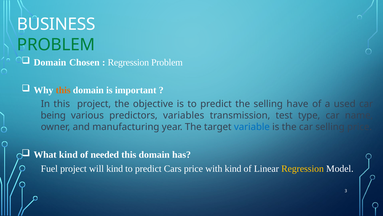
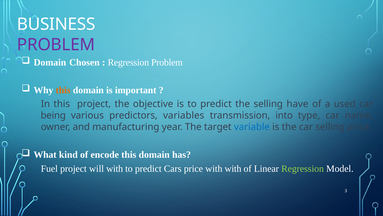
PROBLEM colour: green -> purple (56, 45)
test: test -> into (284, 115)
needed: needed -> encode (105, 154)
will kind: kind -> with (115, 168)
with kind: kind -> with (233, 168)
Regression colour: yellow -> light green (303, 168)
